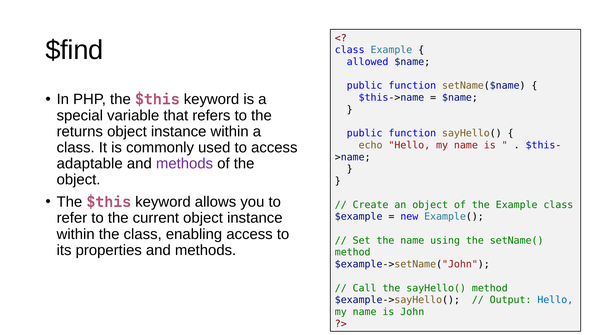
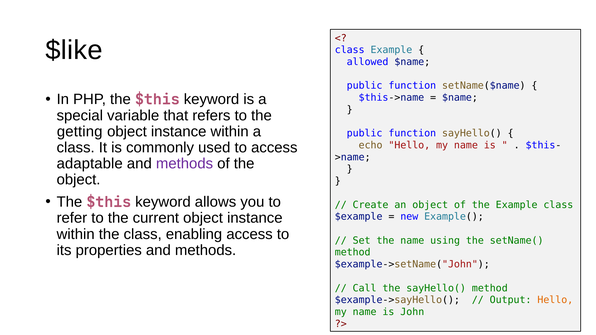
$find: $find -> $like (74, 50)
returns: returns -> getting (80, 132)
Hello colour: blue -> orange (555, 300)
